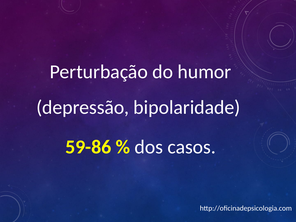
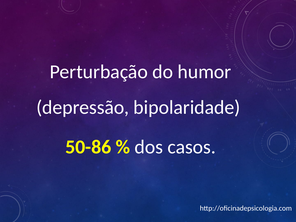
59-86: 59-86 -> 50-86 (88, 147)
